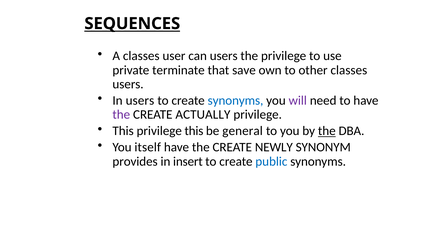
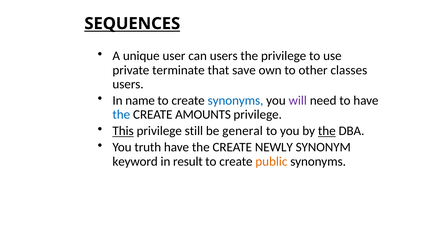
A classes: classes -> unique (141, 56)
In users: users -> name (140, 101)
the colour: purple -> blue (121, 115)
ACTUALLY: ACTUALLY -> AMOUNTS (203, 115)
This underline: none -> present (123, 131)
privilege this: this -> still (194, 131)
itself: itself -> truth (148, 148)
provides: provides -> keyword (135, 162)
insert: insert -> result (188, 162)
public colour: blue -> orange (271, 162)
